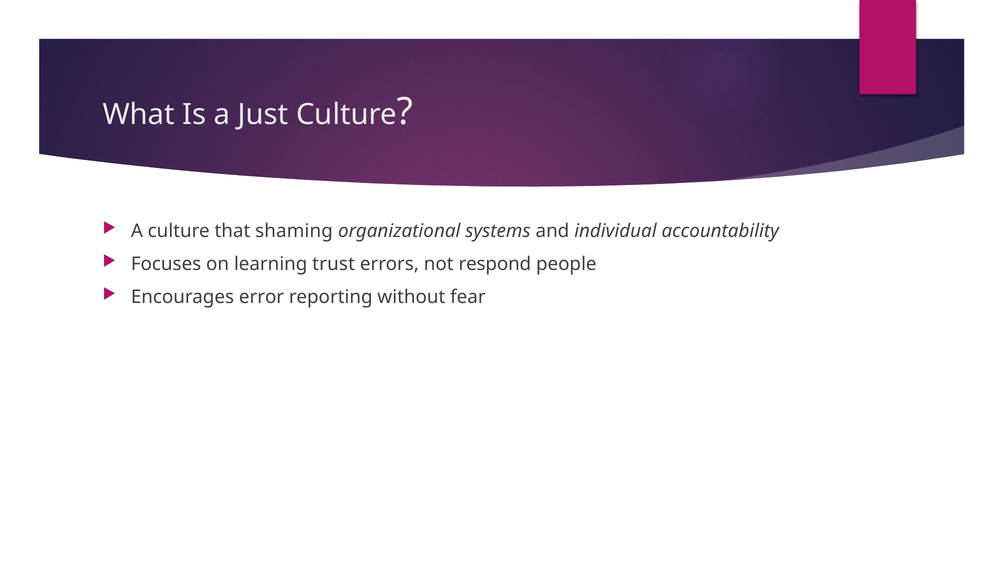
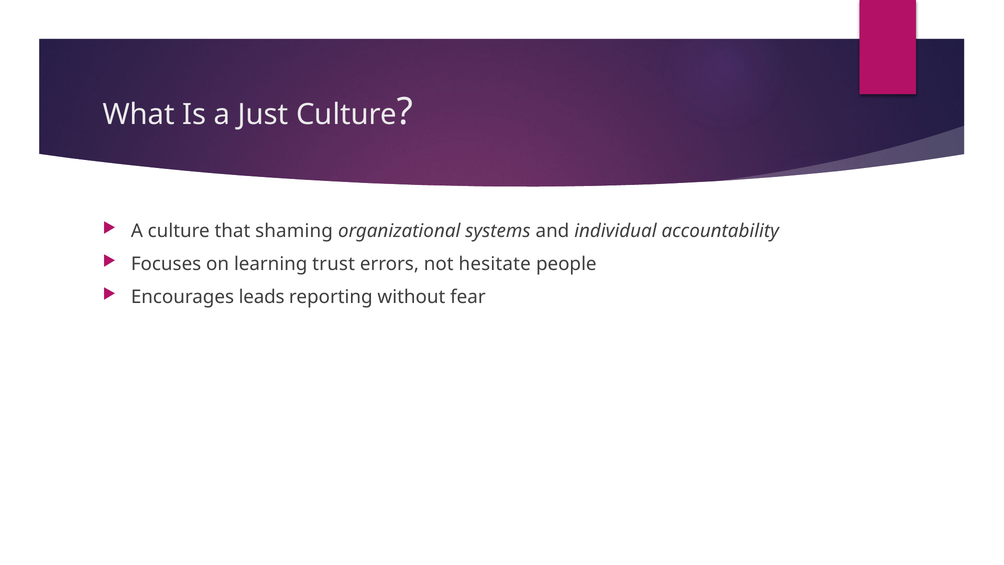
respond: respond -> hesitate (495, 264)
error: error -> leads (262, 297)
